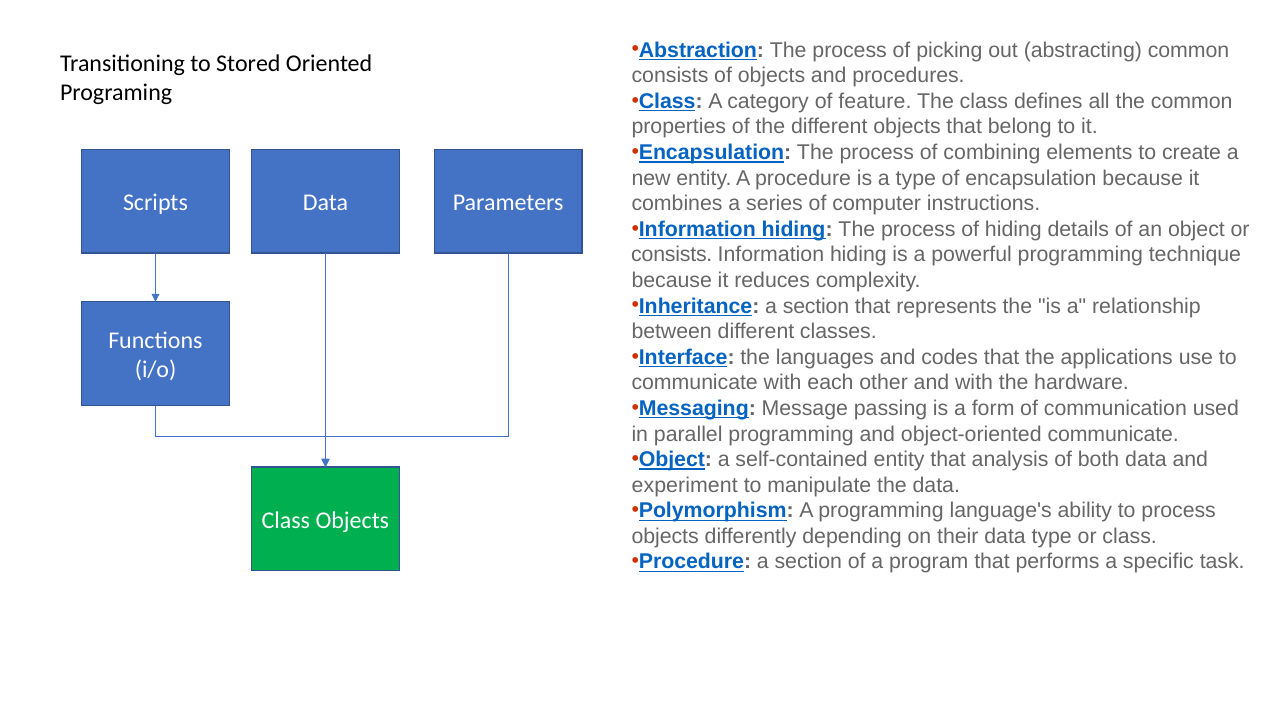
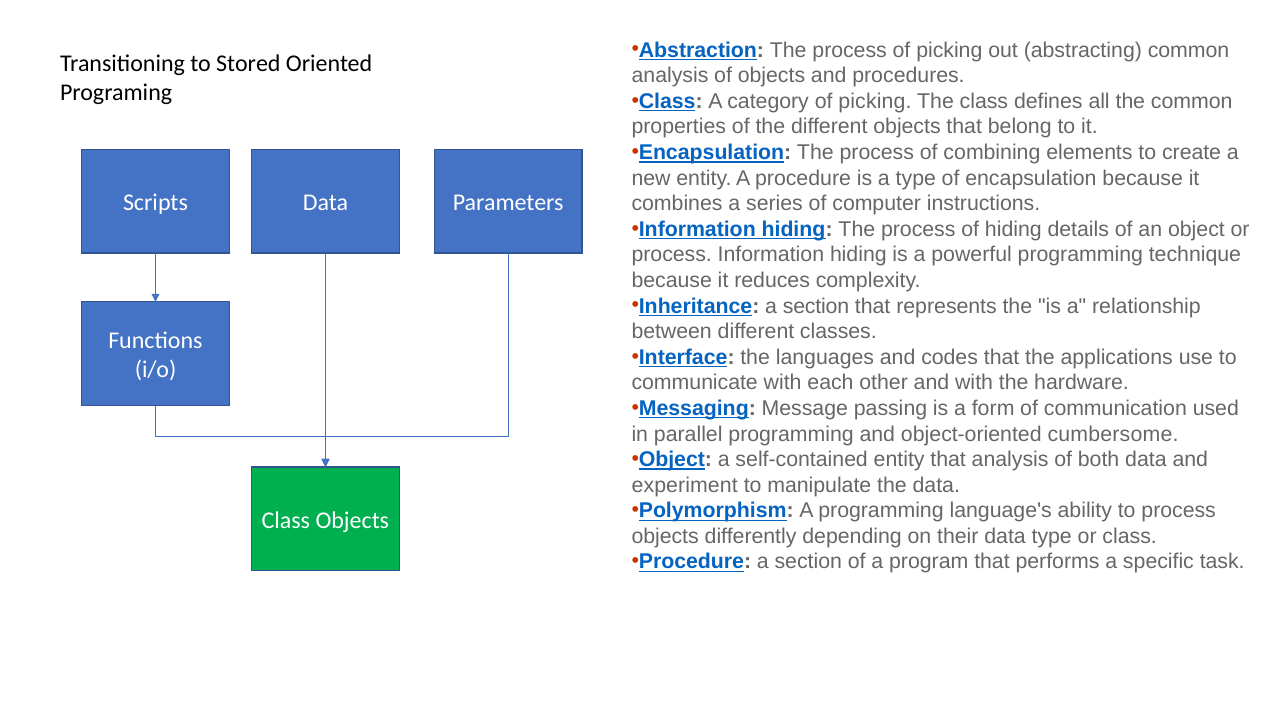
consists: consists -> analysis (670, 76)
category of feature: feature -> picking (875, 101)
consists: consists -> process (672, 255)
object-oriented communicate: communicate -> cumbersome (1113, 434)
